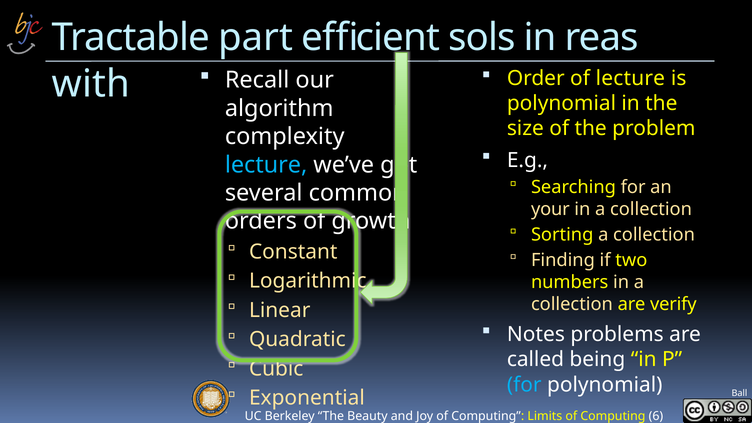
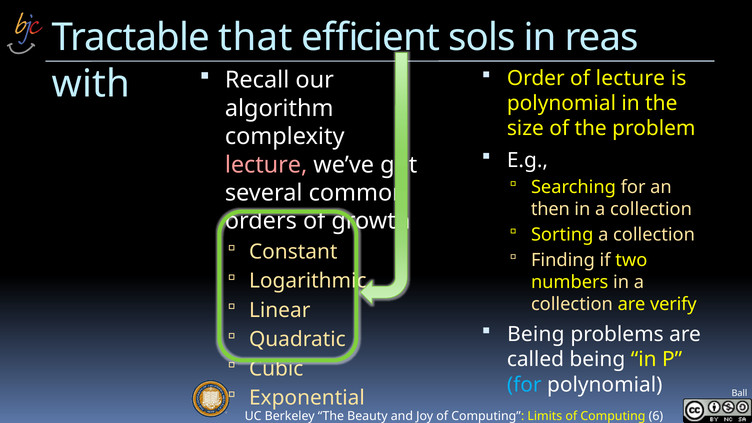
part: part -> that (255, 38)
lecture colour: light blue -> pink (266, 165)
your: your -> then (550, 209)
Notes: Notes -> Being (536, 334)
